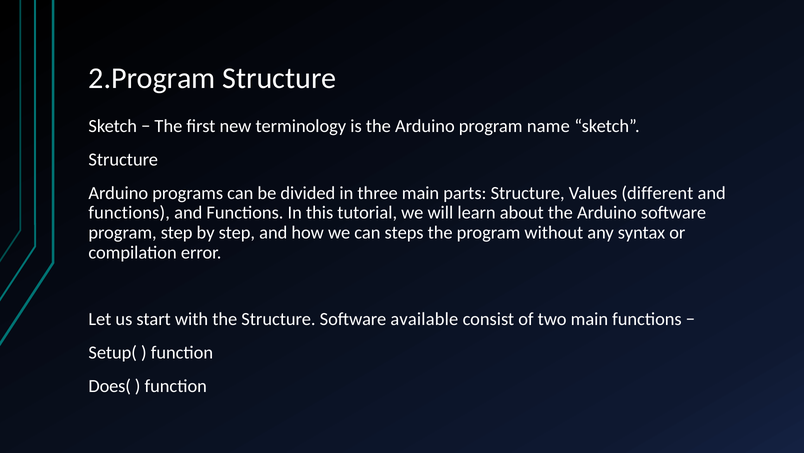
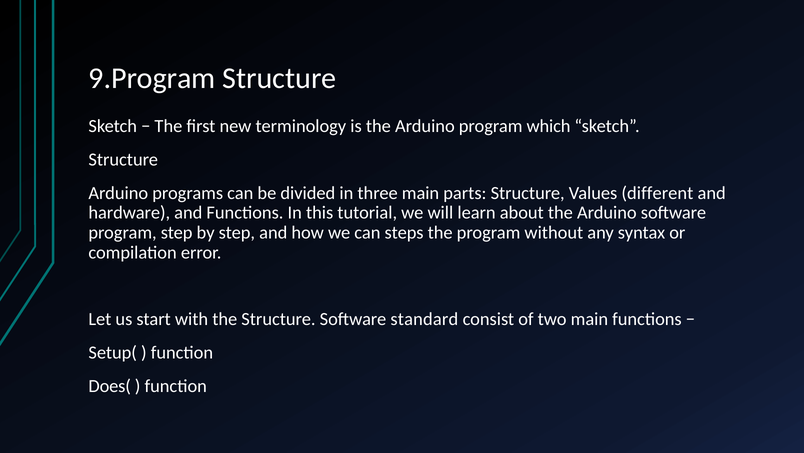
2.Program: 2.Program -> 9.Program (152, 78)
name: name -> which (549, 126)
functions: functions -> hardware (129, 213)
available: available -> standard (424, 319)
